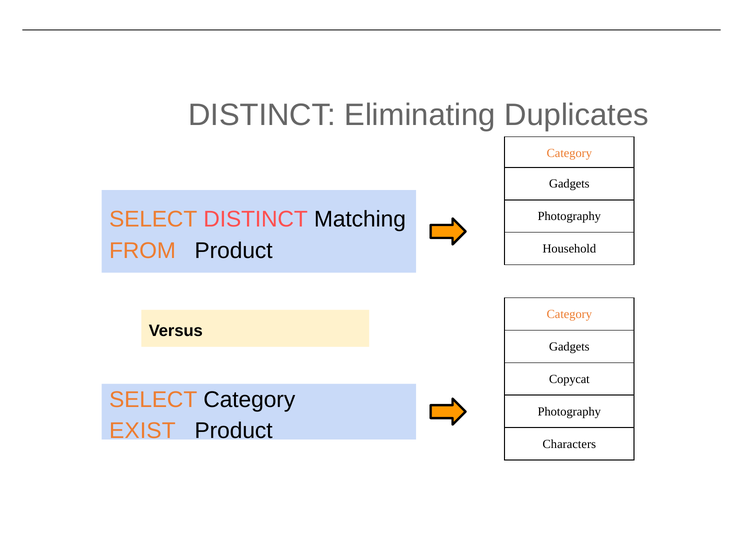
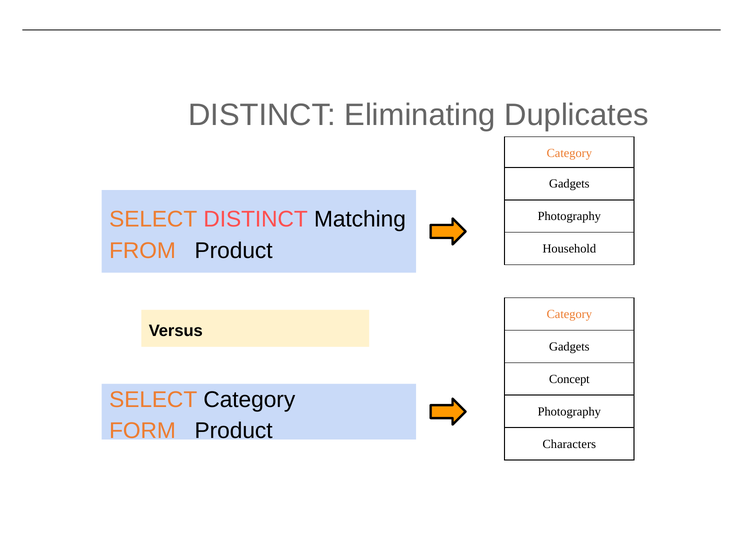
Copycat: Copycat -> Concept (569, 379)
EXIST: EXIST -> FORM (143, 431)
